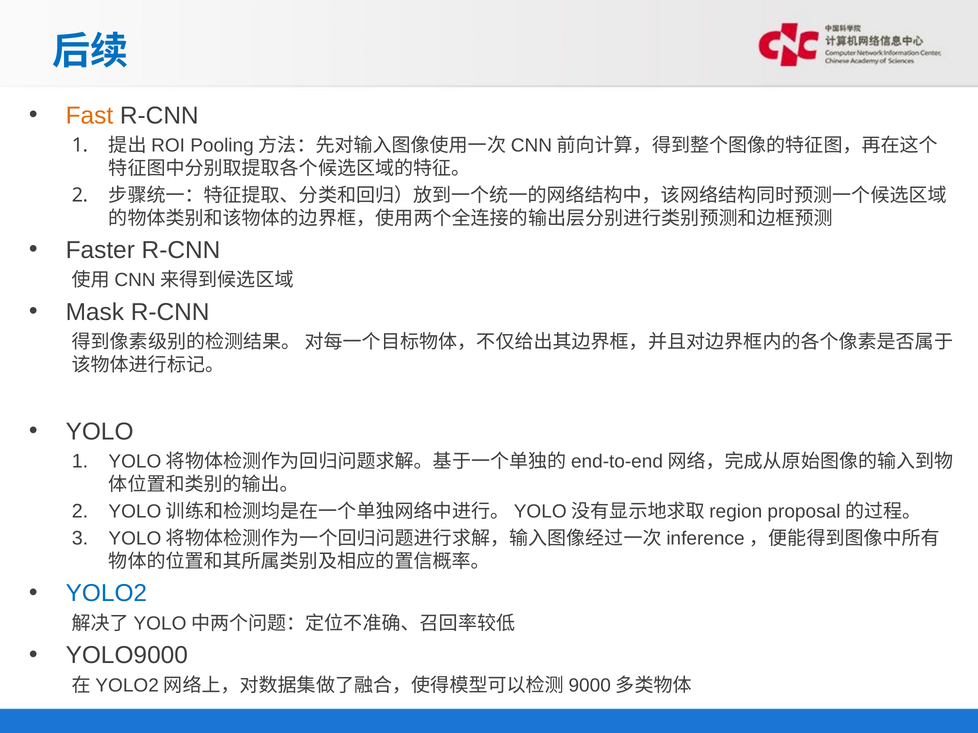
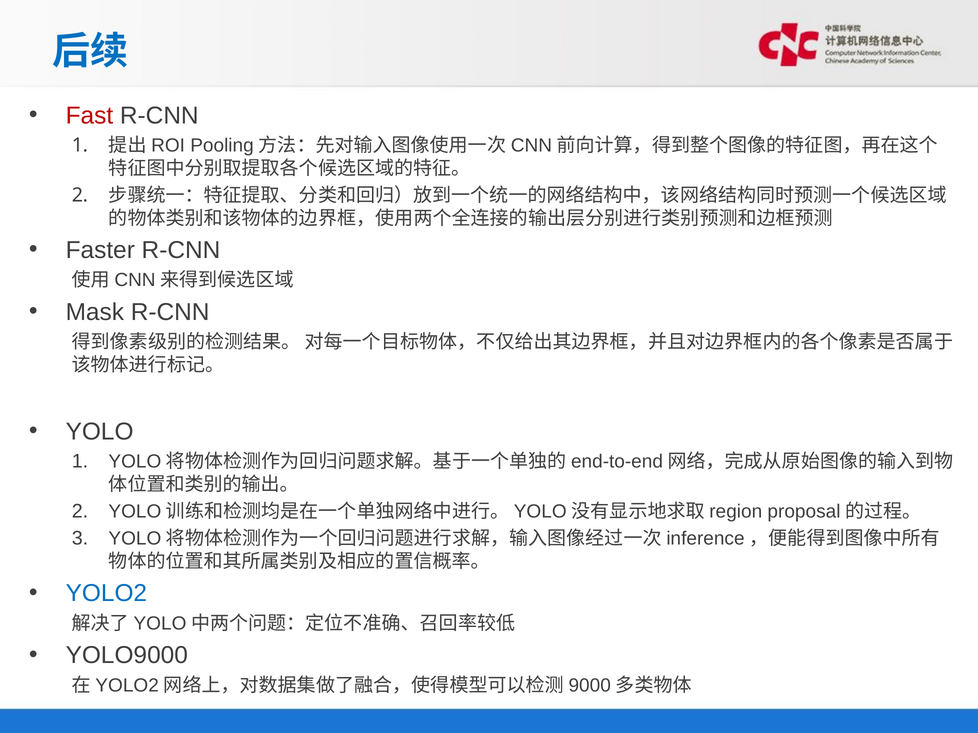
Fast colour: orange -> red (89, 116)
